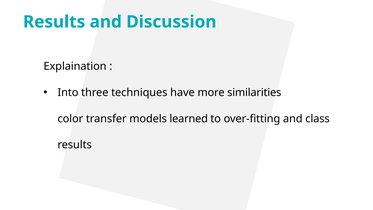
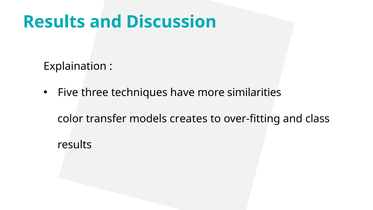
Into: Into -> Five (68, 92)
learned: learned -> creates (189, 119)
